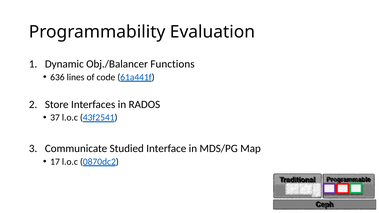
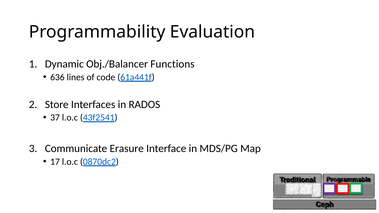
Studied: Studied -> Erasure (127, 149)
